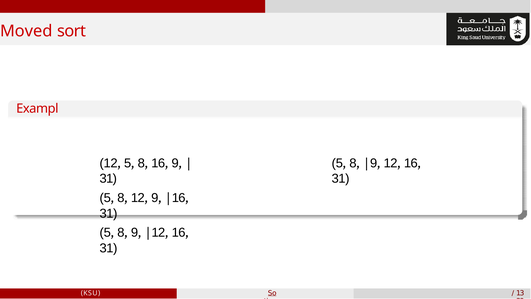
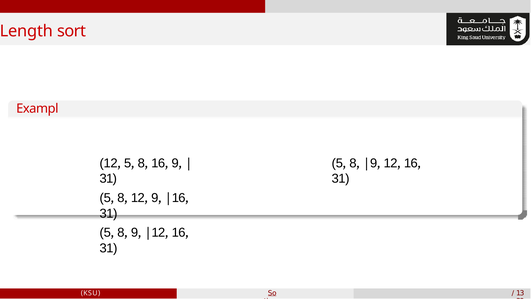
Moved: Moved -> Length (26, 31)
